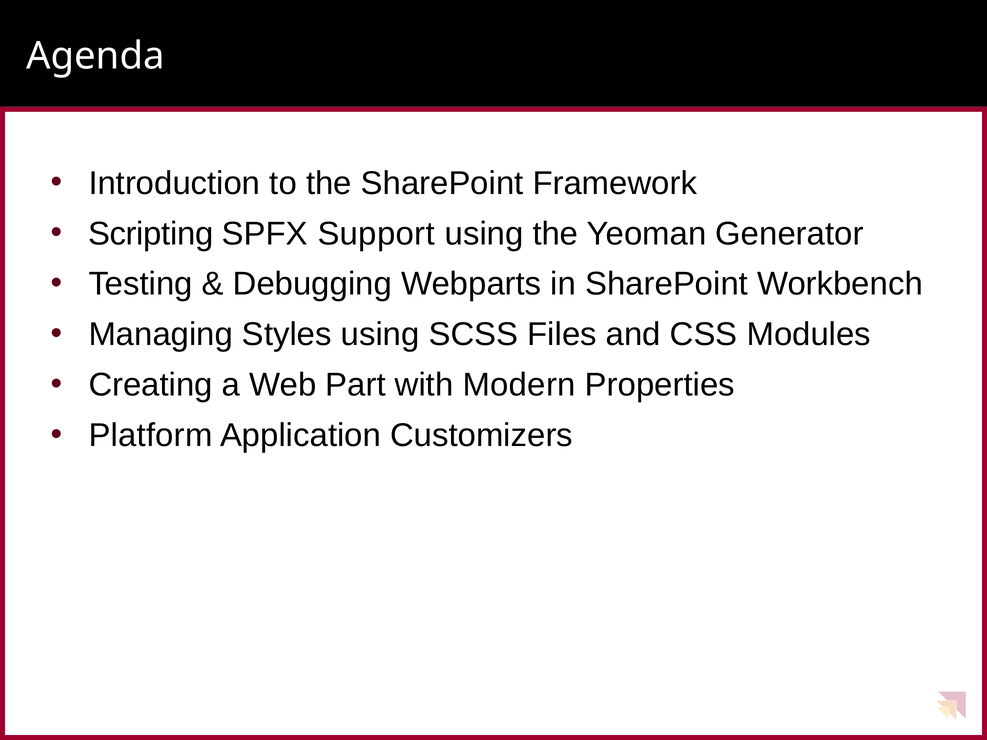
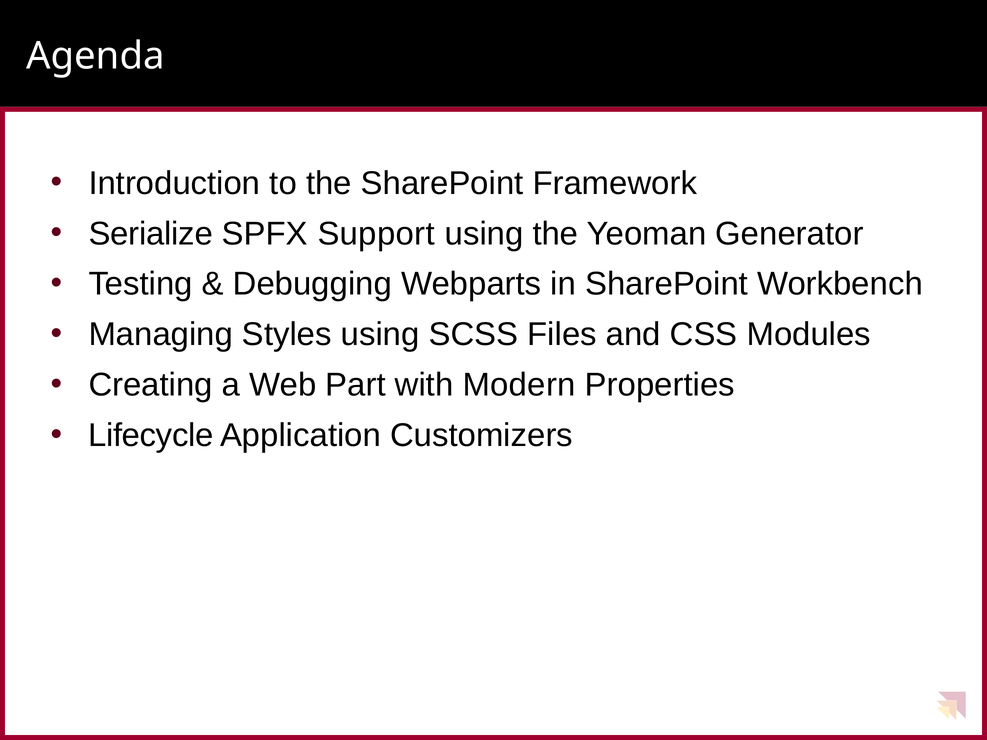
Scripting: Scripting -> Serialize (151, 234)
Platform: Platform -> Lifecycle (151, 436)
